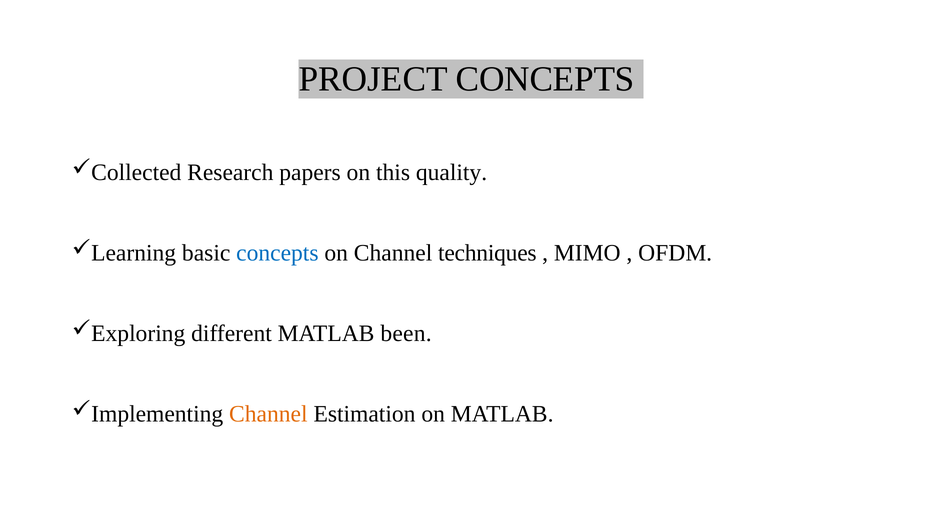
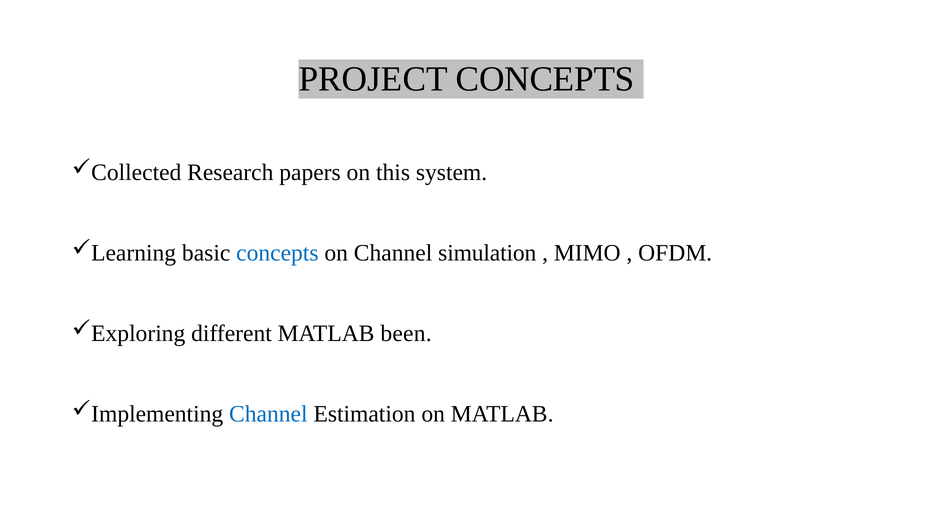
quality: quality -> system (452, 173)
techniques: techniques -> simulation (487, 253)
Channel colour: orange -> blue (268, 414)
